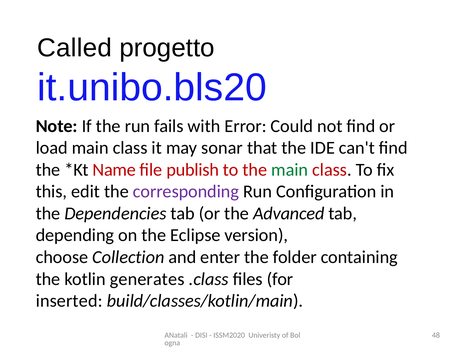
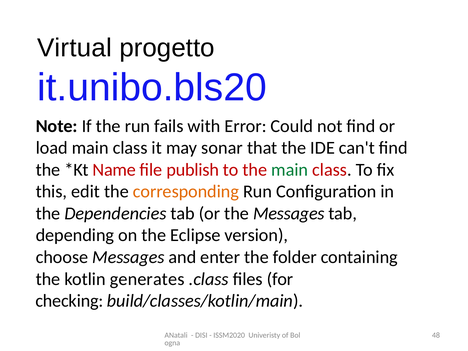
Called: Called -> Virtual (75, 48)
corresponding colour: purple -> orange (186, 192)
the Advanced: Advanced -> Messages (289, 213)
choose Collection: Collection -> Messages (128, 257)
inserted: inserted -> checking (69, 301)
